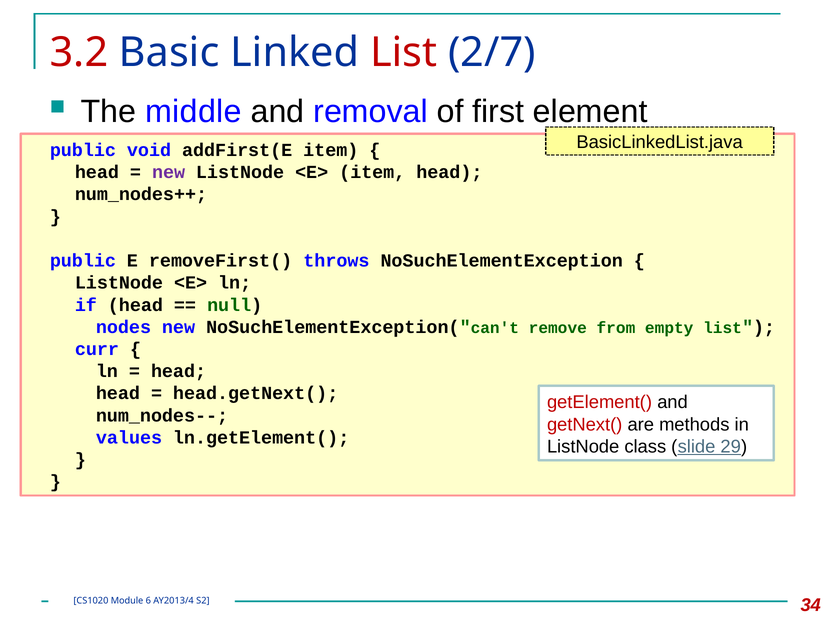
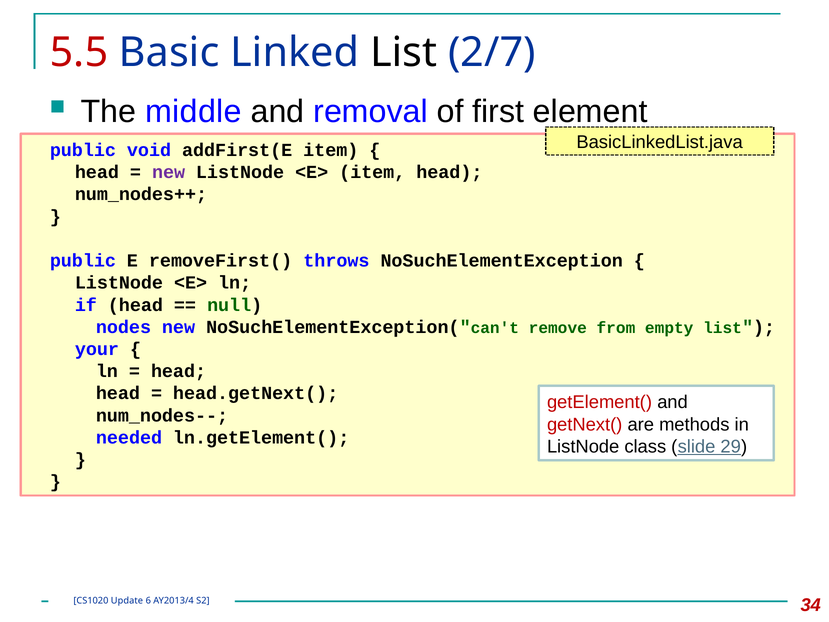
3.2: 3.2 -> 5.5 (79, 53)
List colour: red -> black (404, 53)
curr: curr -> your (97, 349)
values: values -> needed (129, 437)
Module: Module -> Update (127, 600)
